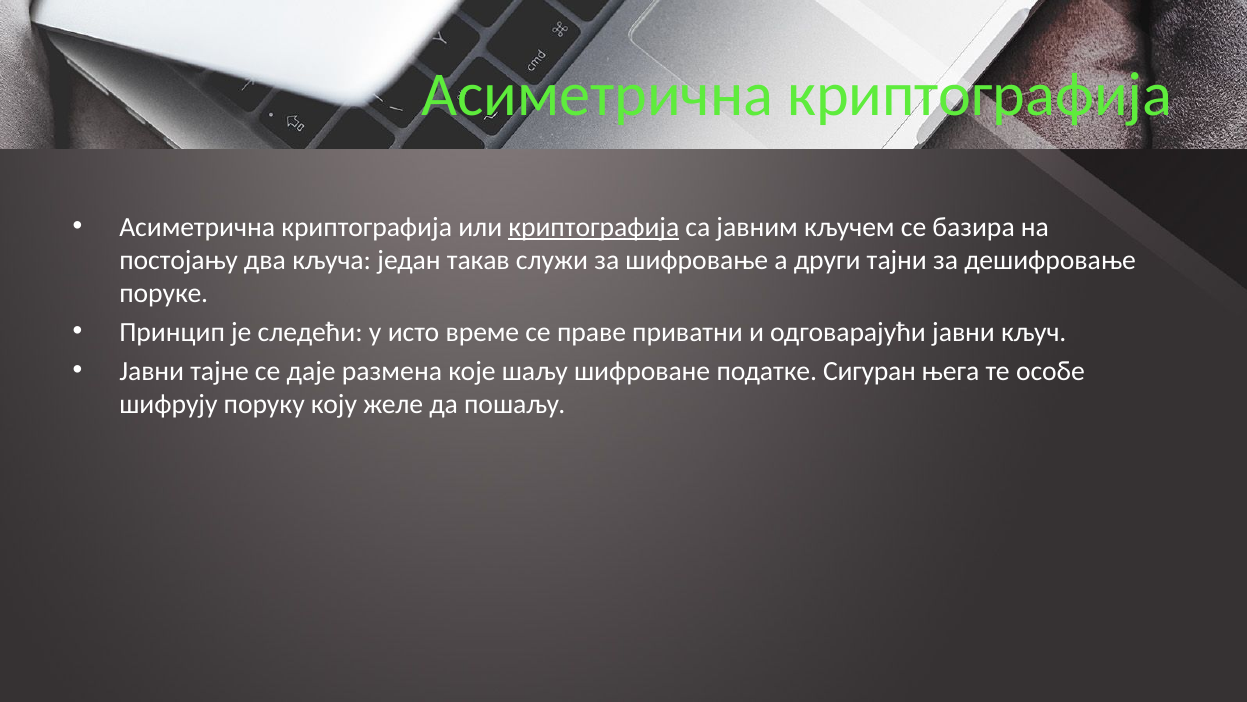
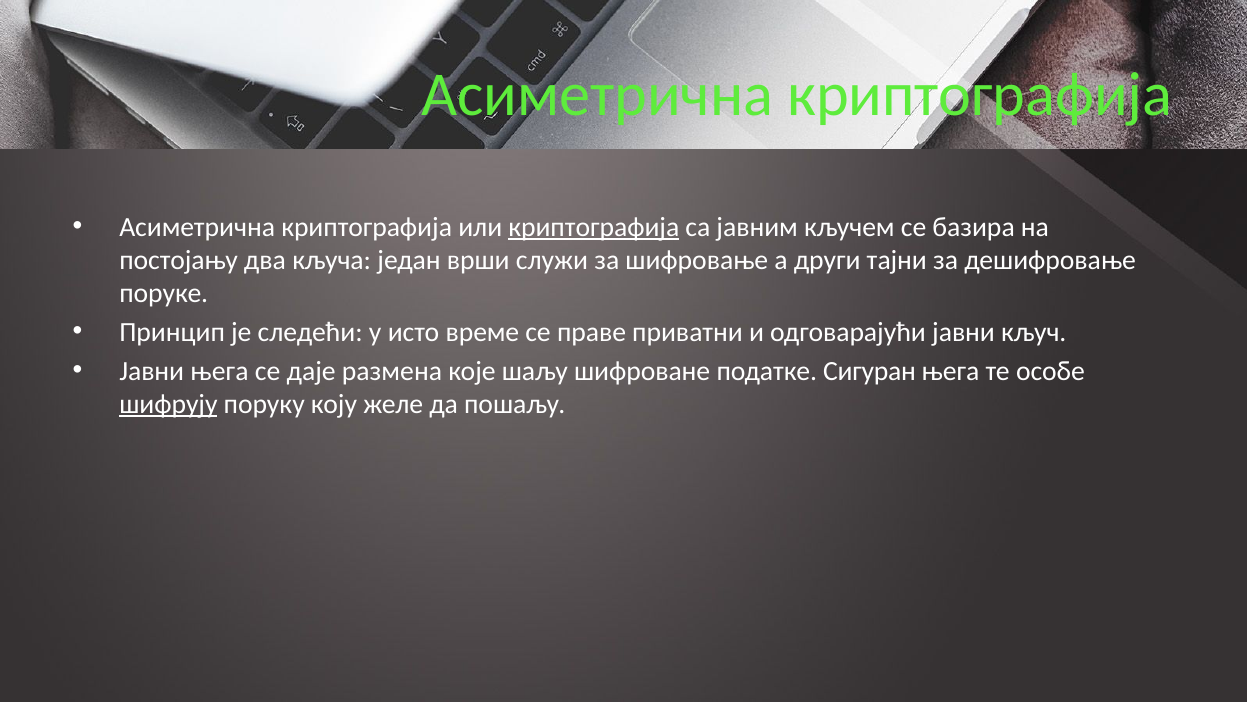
такав: такав -> врши (478, 260)
Јавни тајне: тајне -> њега (219, 371)
шифрују underline: none -> present (168, 404)
